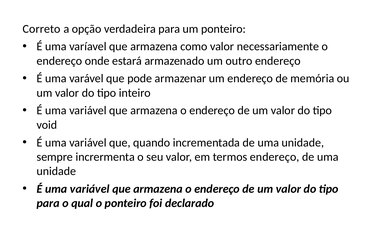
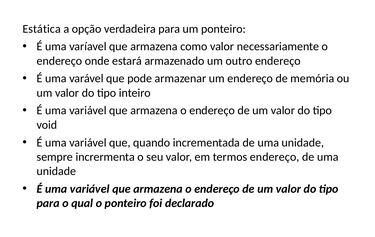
Correto: Correto -> Estática (42, 29)
